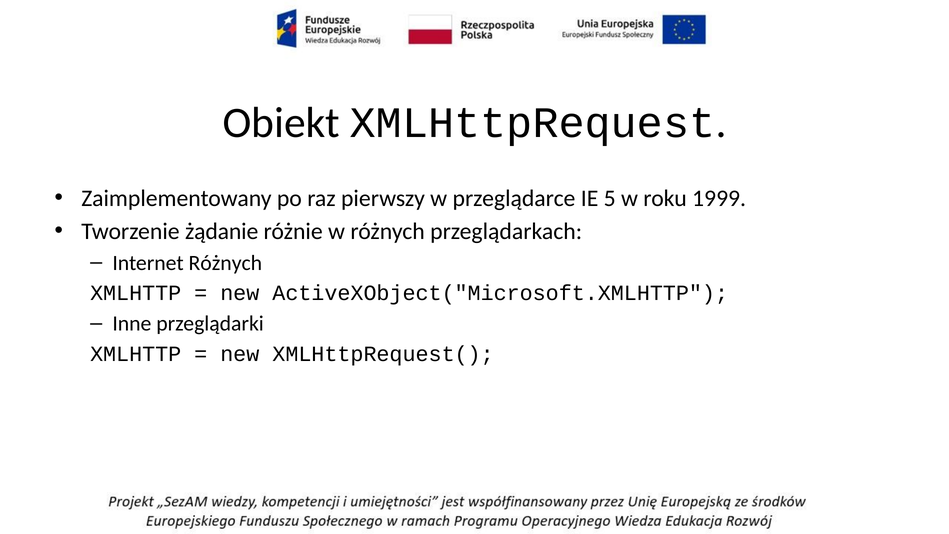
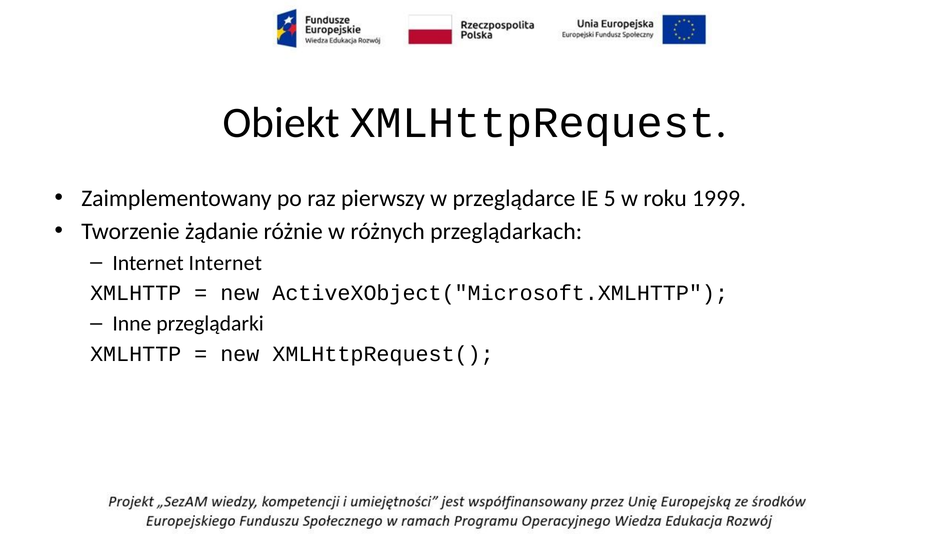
Internet Różnych: Różnych -> Internet (225, 263)
